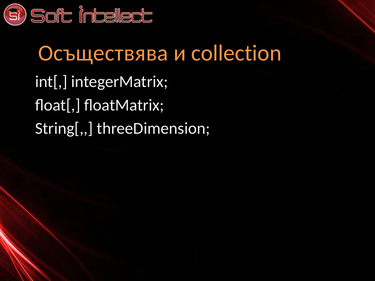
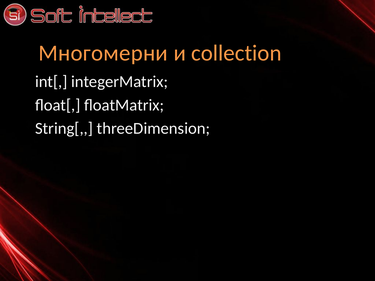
Осъществява: Осъществява -> Многомерни (103, 53)
